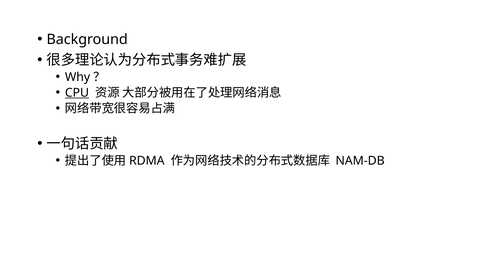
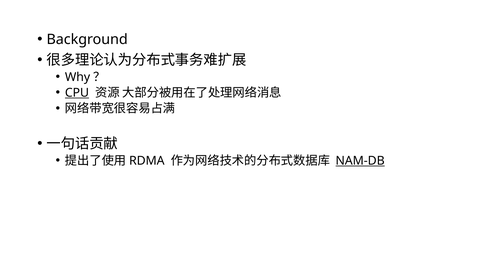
NAM-DB underline: none -> present (360, 161)
